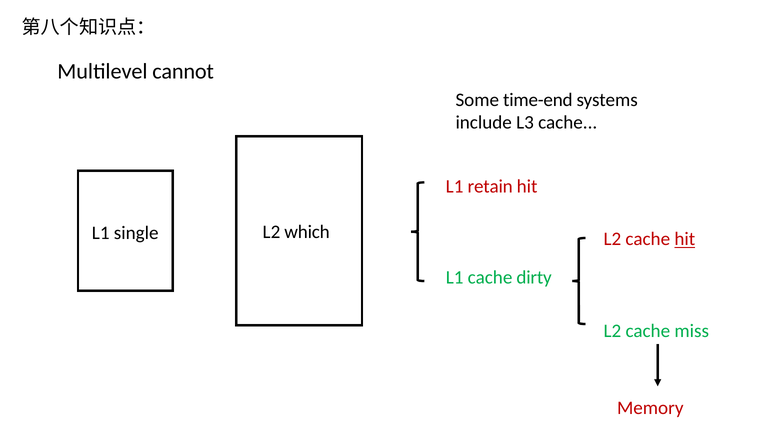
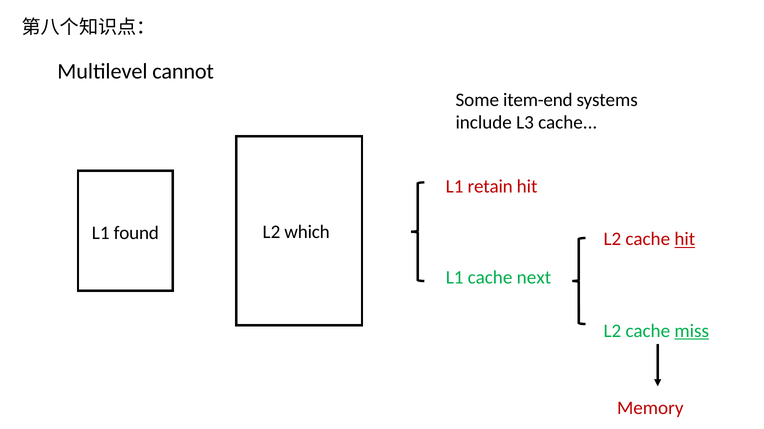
time-end: time-end -> item-end (538, 100)
single: single -> found (136, 233)
dirty: dirty -> next (534, 278)
miss underline: none -> present (692, 331)
